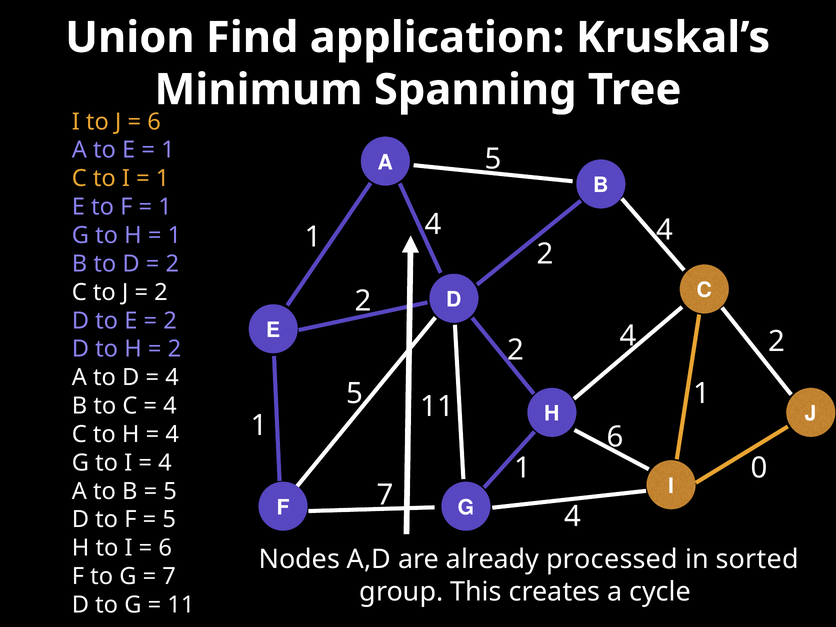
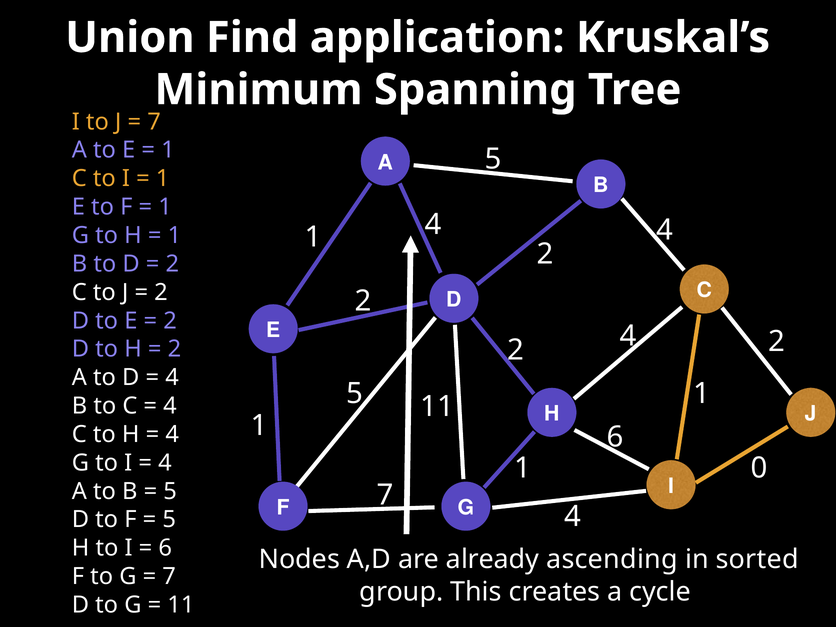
6: 6 -> 7 (154, 122)
processed: processed -> ascending (612, 559)
